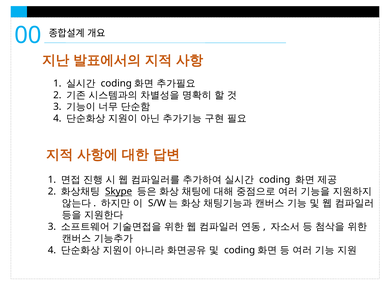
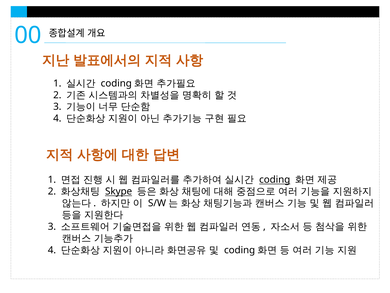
coding underline: none -> present (275, 179)
